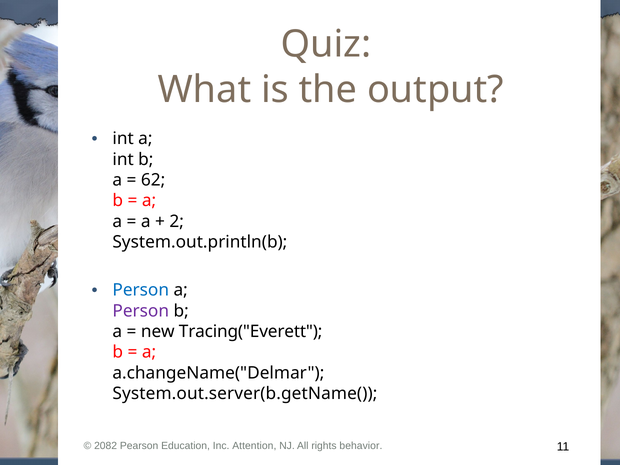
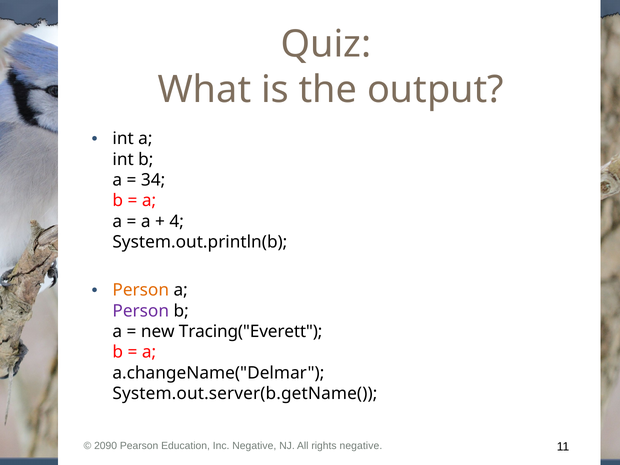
62: 62 -> 34 (153, 180)
2: 2 -> 4 (177, 221)
Person colour: blue -> orange (141, 290)
2082: 2082 -> 2090 (106, 446)
Inc Attention: Attention -> Negative (254, 446)
rights behavior: behavior -> negative (361, 446)
